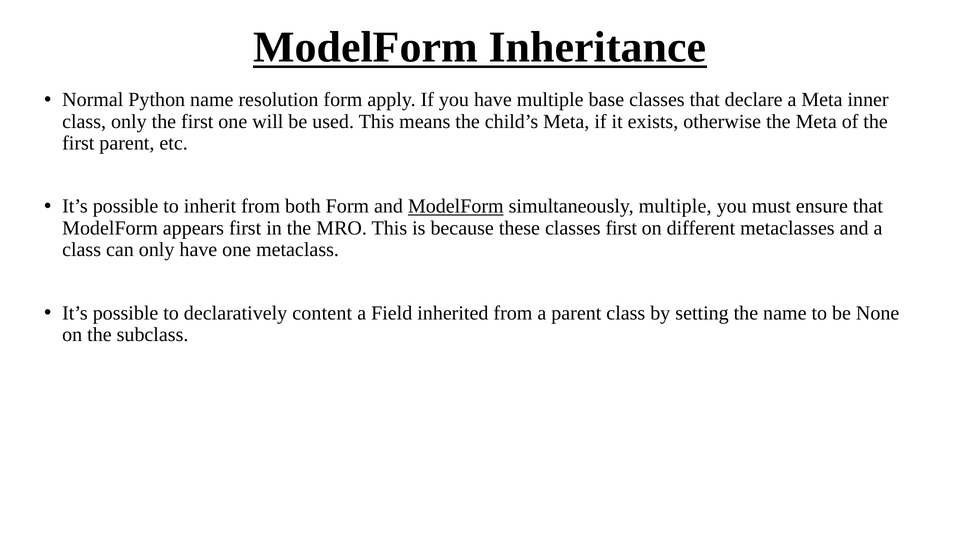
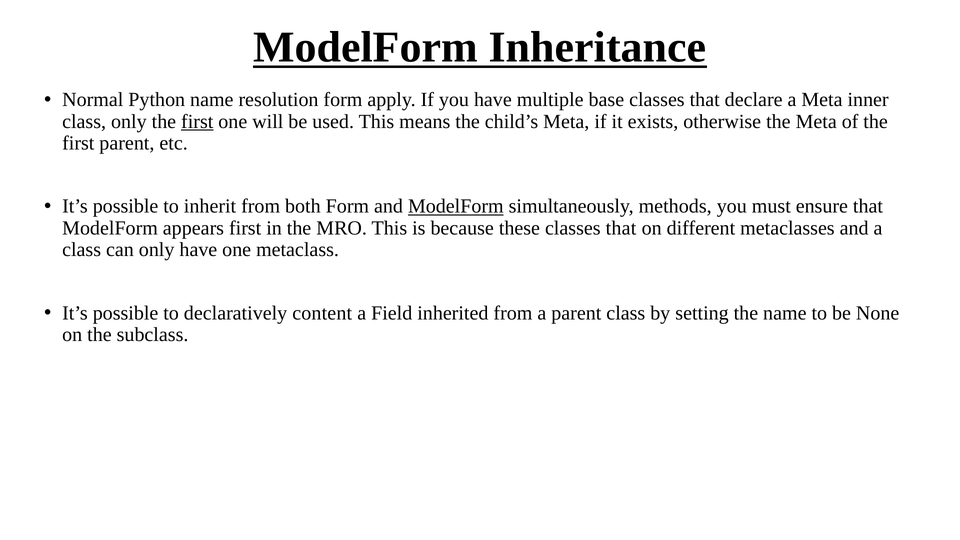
first underline: none -> present (197, 121)
simultaneously multiple: multiple -> methods (675, 206)
these classes first: first -> that (621, 228)
